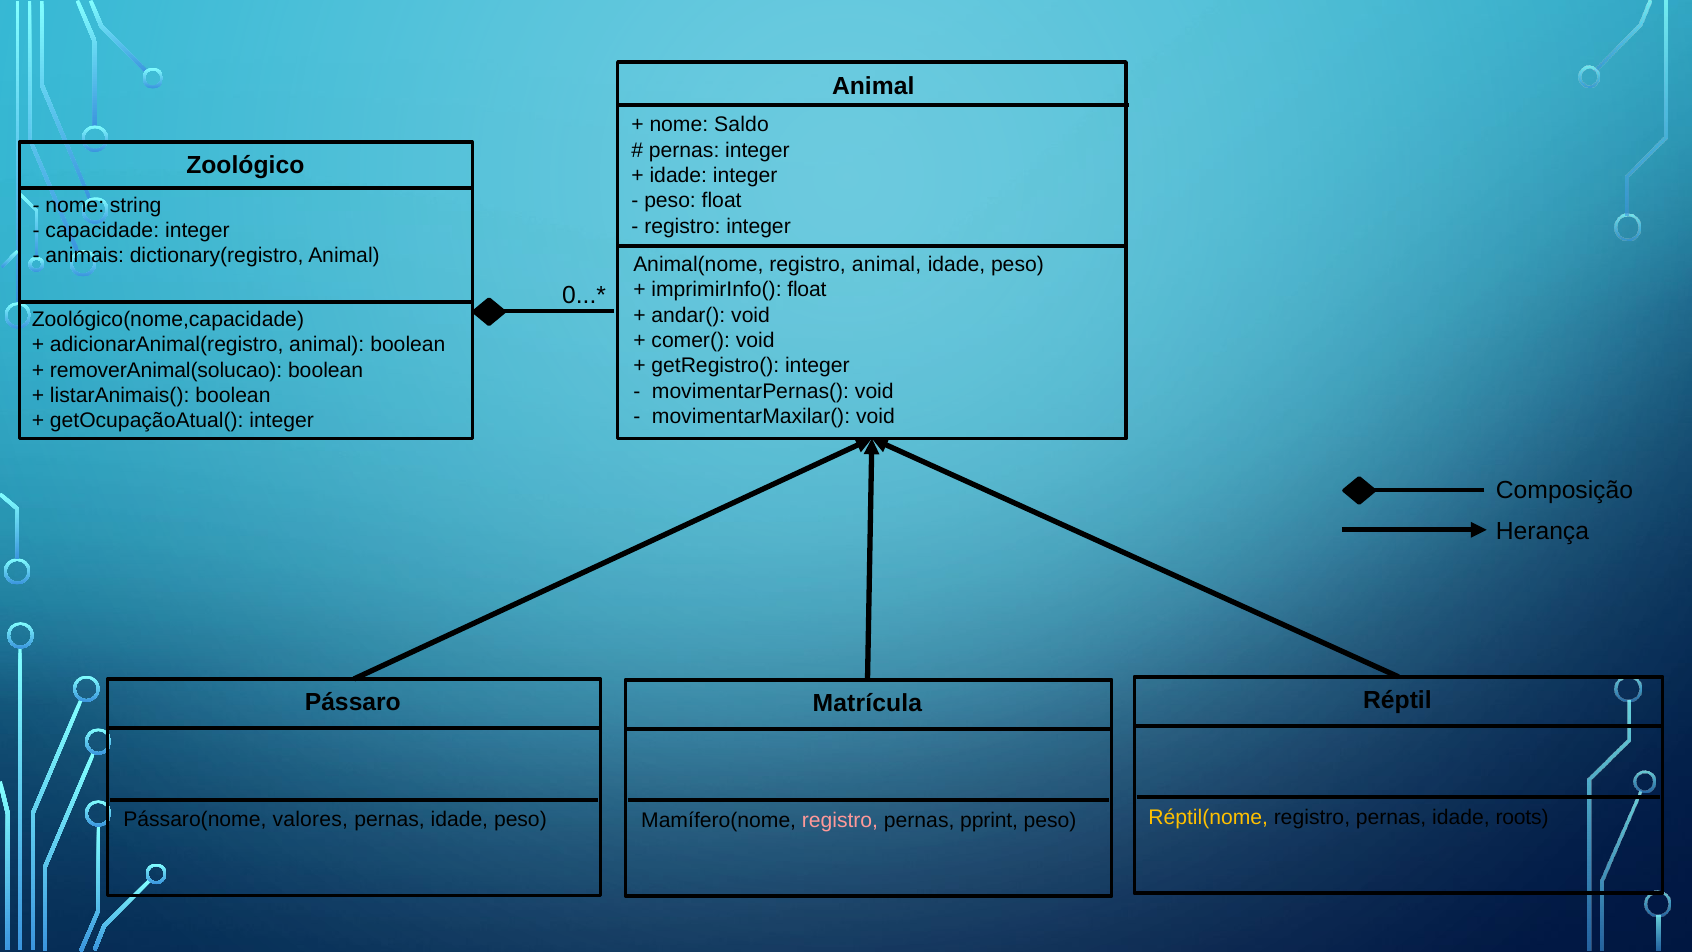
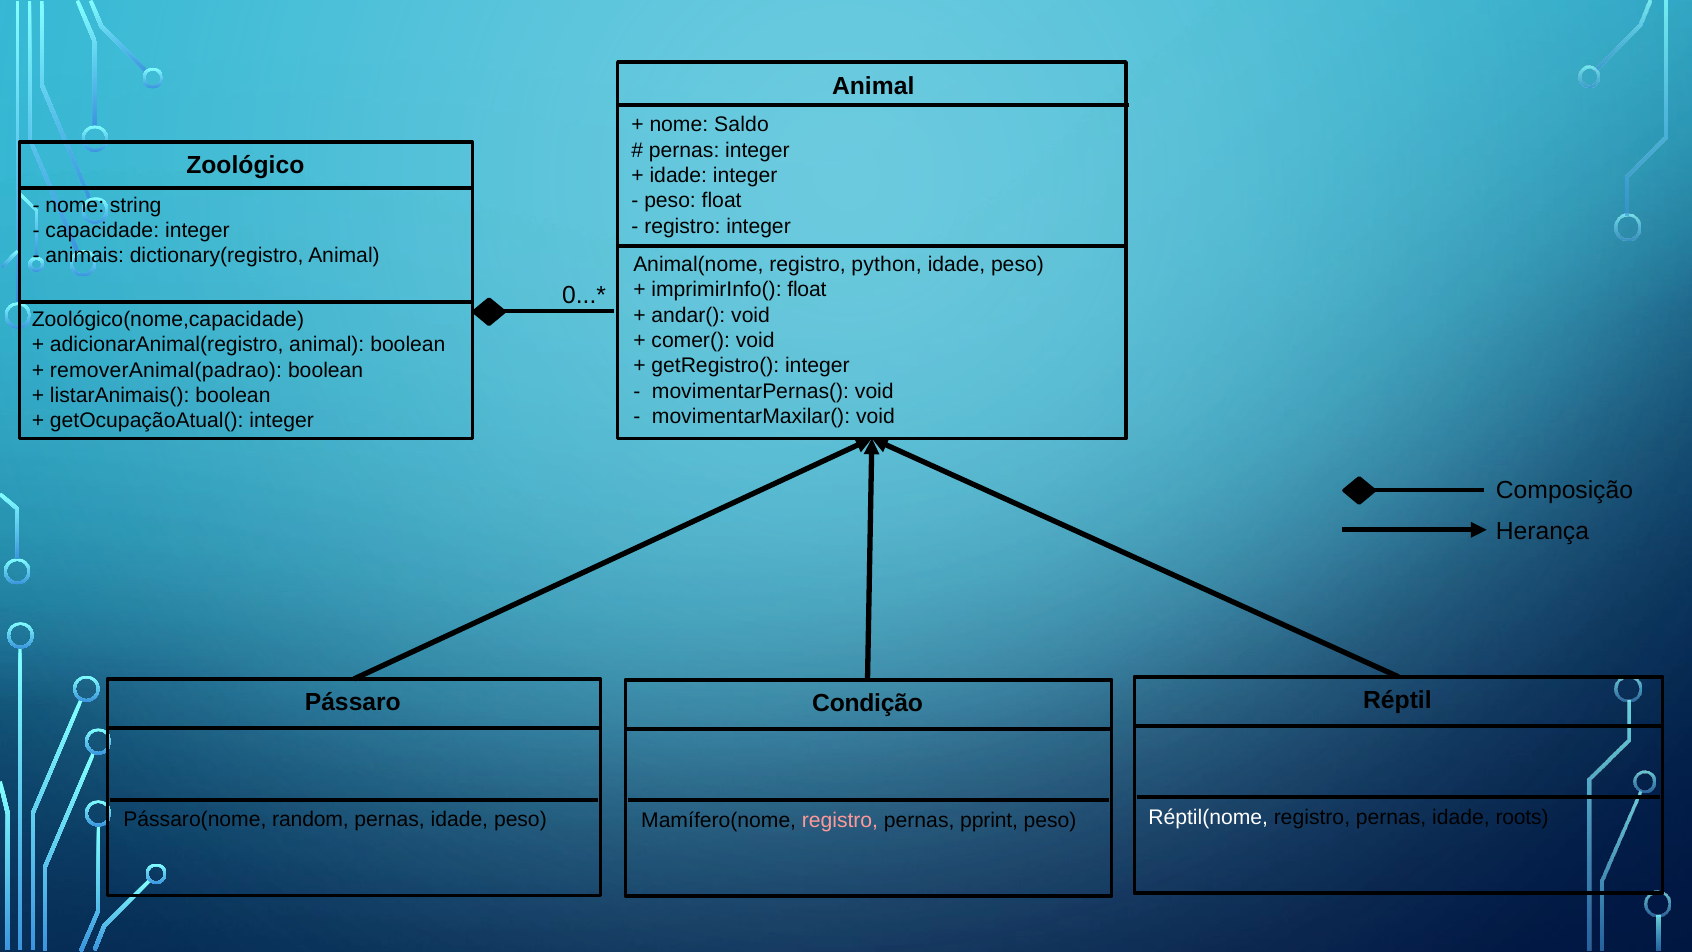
registro animal: animal -> python (887, 264)
removerAnimal(solucao: removerAnimal(solucao -> removerAnimal(padrao (166, 370)
Matrícula: Matrícula -> Condição (868, 703)
Réptil(nome colour: yellow -> white (1208, 818)
valores: valores -> random (310, 820)
